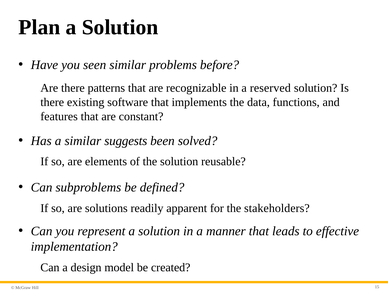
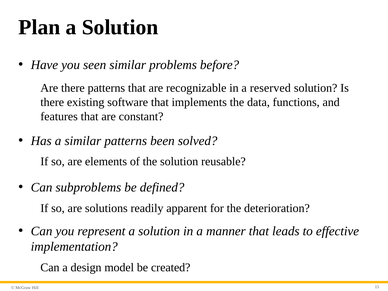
similar suggests: suggests -> patterns (126, 141)
stakeholders: stakeholders -> deterioration (277, 208)
